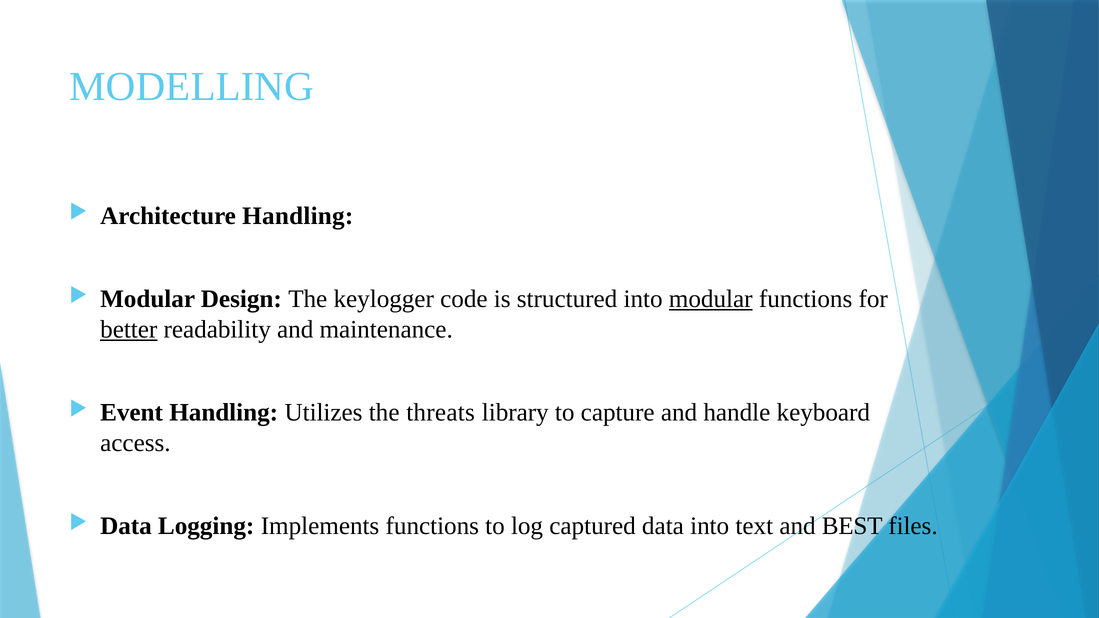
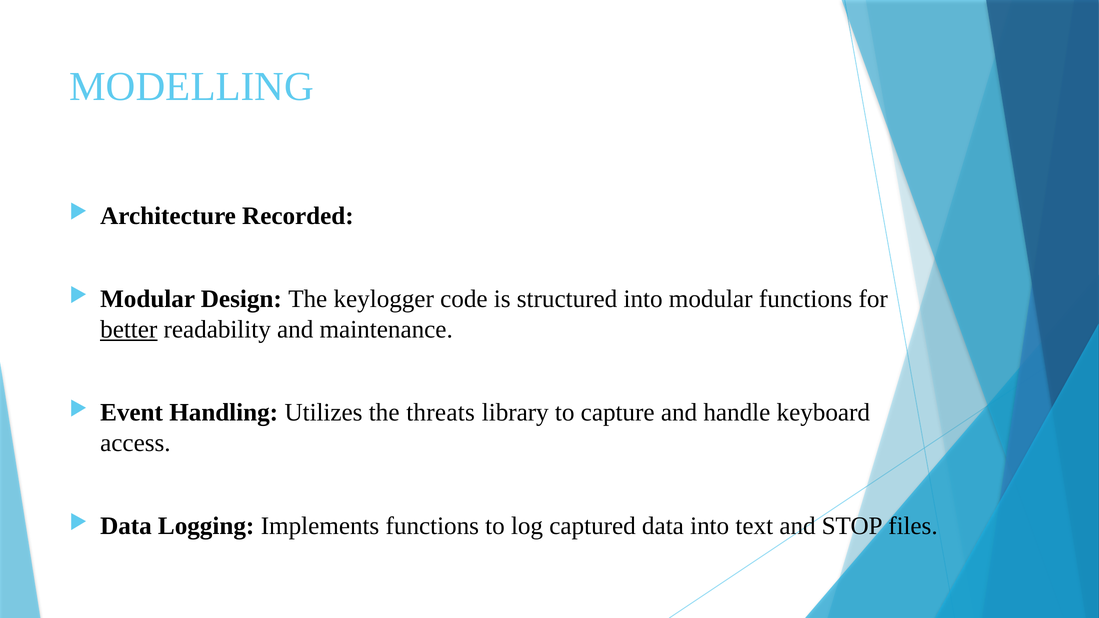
Architecture Handling: Handling -> Recorded (298, 216)
modular underline: present -> none (711, 299)
BEST: BEST -> STOP (852, 526)
